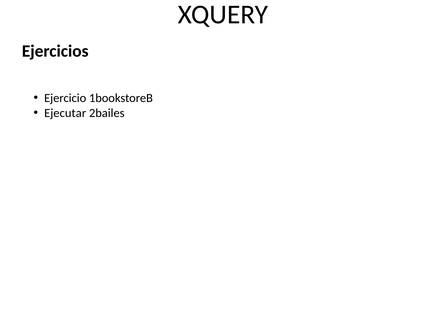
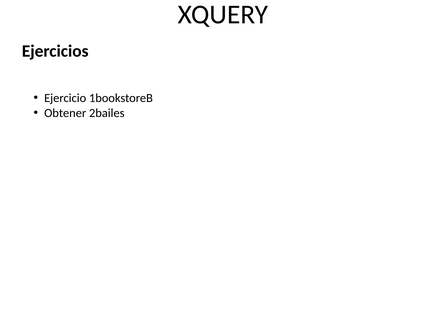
Ejecutar: Ejecutar -> Obtener (65, 113)
